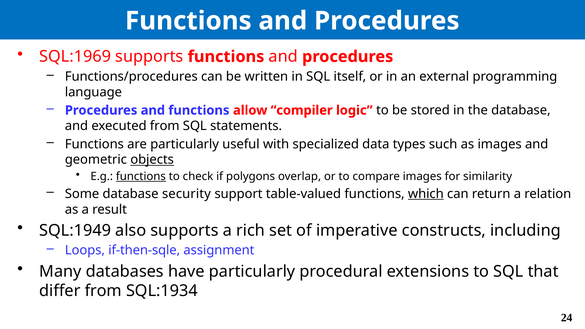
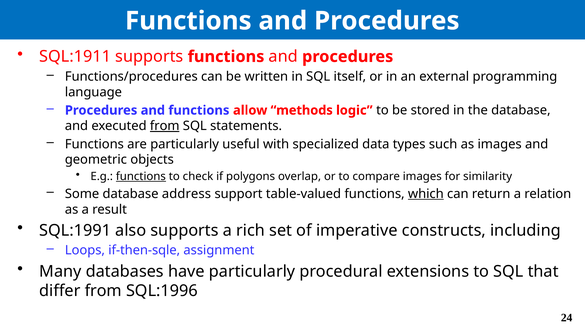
SQL:1969: SQL:1969 -> SQL:1911 (75, 57)
compiler: compiler -> methods (302, 110)
from underline: none -> present (165, 126)
objects underline: present -> none (152, 160)
security: security -> address (186, 194)
SQL:1949: SQL:1949 -> SQL:1991 (75, 230)
SQL:1934: SQL:1934 -> SQL:1996 (162, 291)
